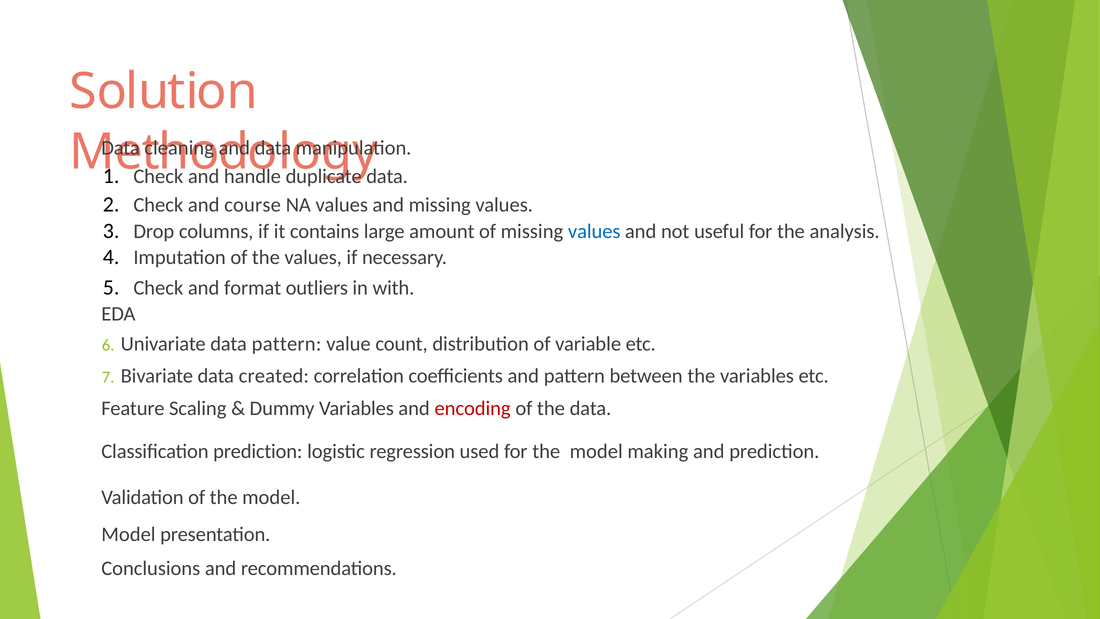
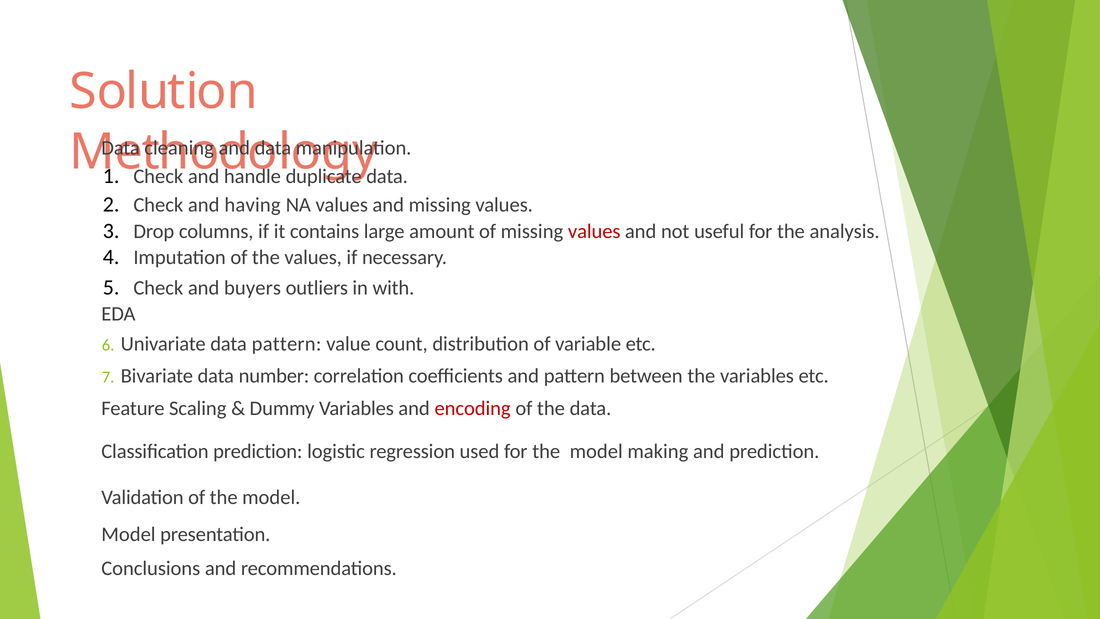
course: course -> having (253, 205)
values colour: blue -> red (594, 231)
format: format -> buyers (253, 288)
created: created -> number (274, 376)
